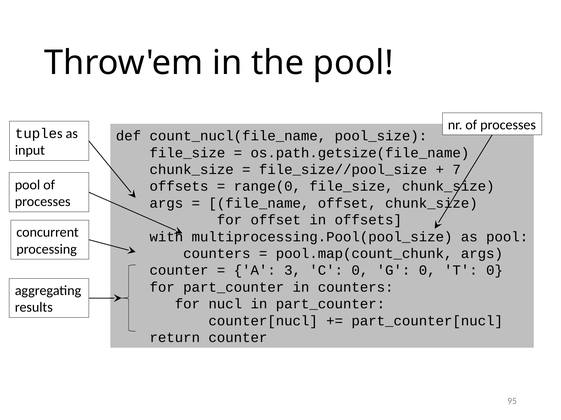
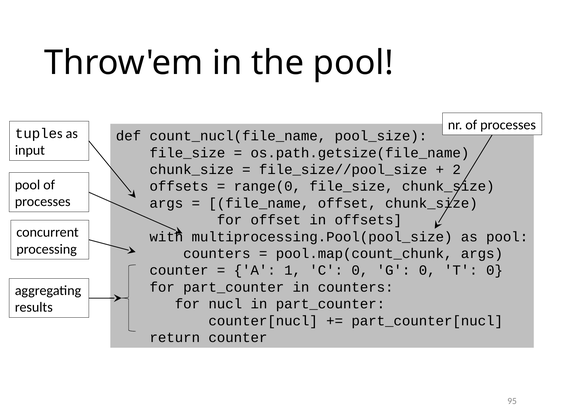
7: 7 -> 2 (457, 170)
3: 3 -> 1 (293, 271)
